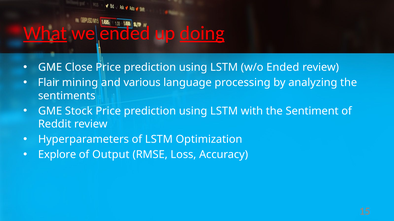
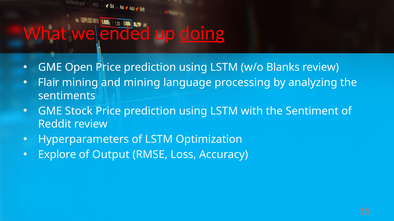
What underline: present -> none (45, 33)
Close: Close -> Open (79, 67)
w/o Ended: Ended -> Blanks (283, 67)
and various: various -> mining (142, 83)
